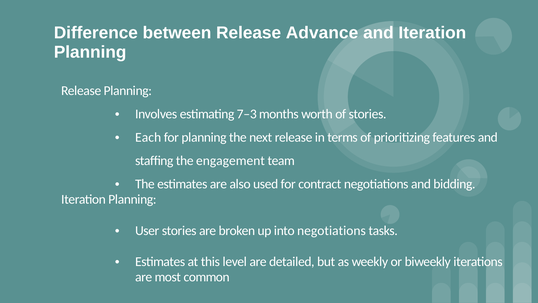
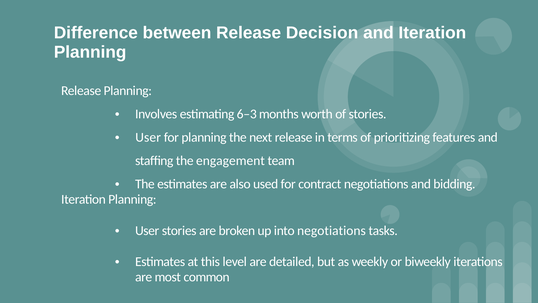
Advance: Advance -> Decision (322, 33)
7–3: 7–3 -> 6–3 (247, 114)
Each: Each -> User (148, 137)
